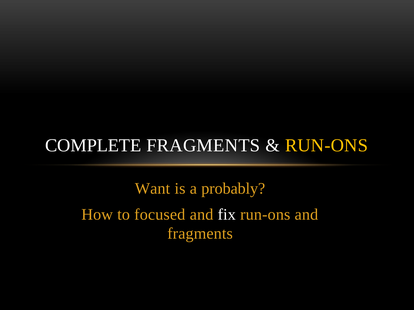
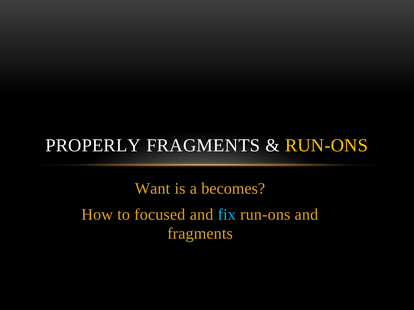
COMPLETE: COMPLETE -> PROPERLY (93, 146)
probably: probably -> becomes (233, 189)
fix colour: white -> light blue (227, 215)
